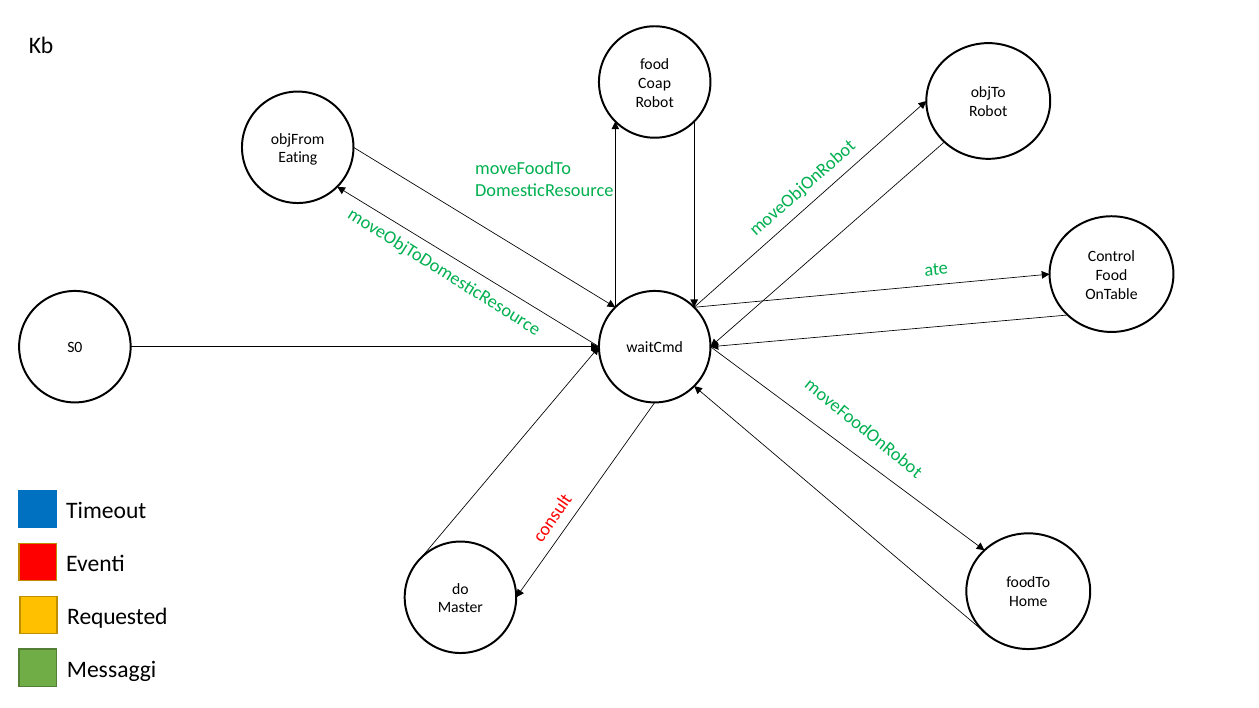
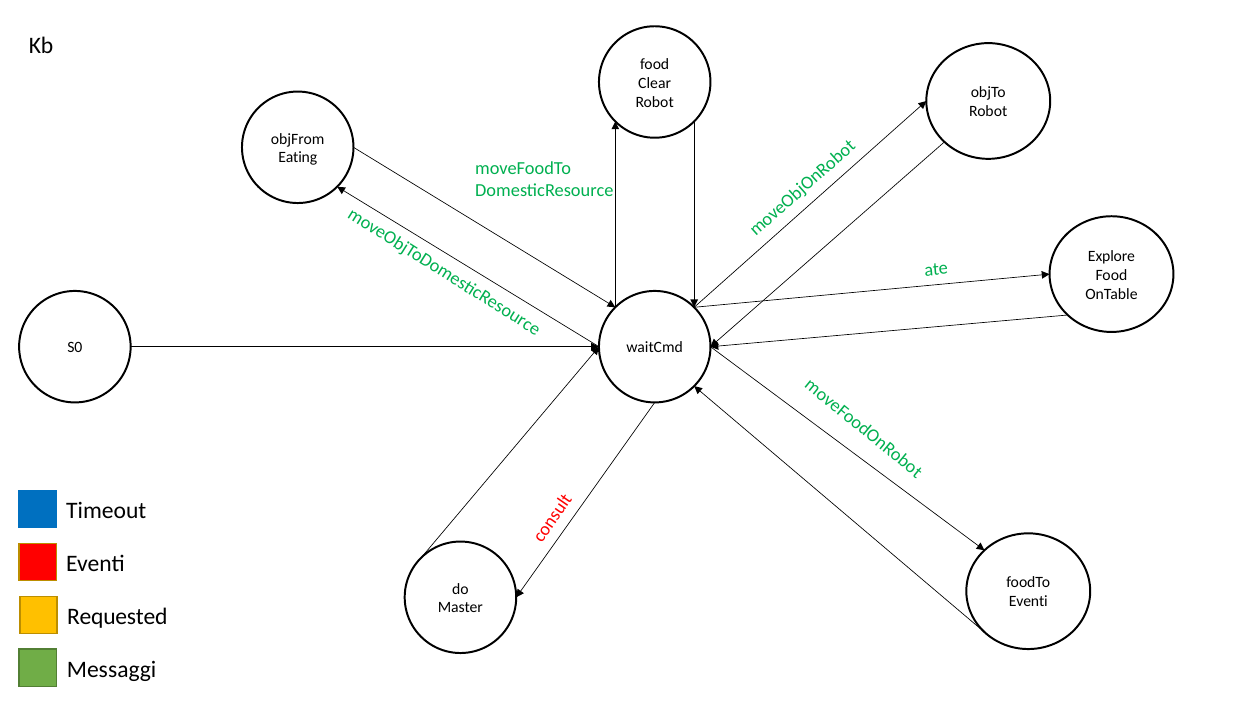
Coap: Coap -> Clear (655, 83)
Control: Control -> Explore (1111, 256)
Home: Home -> Eventi (1028, 602)
